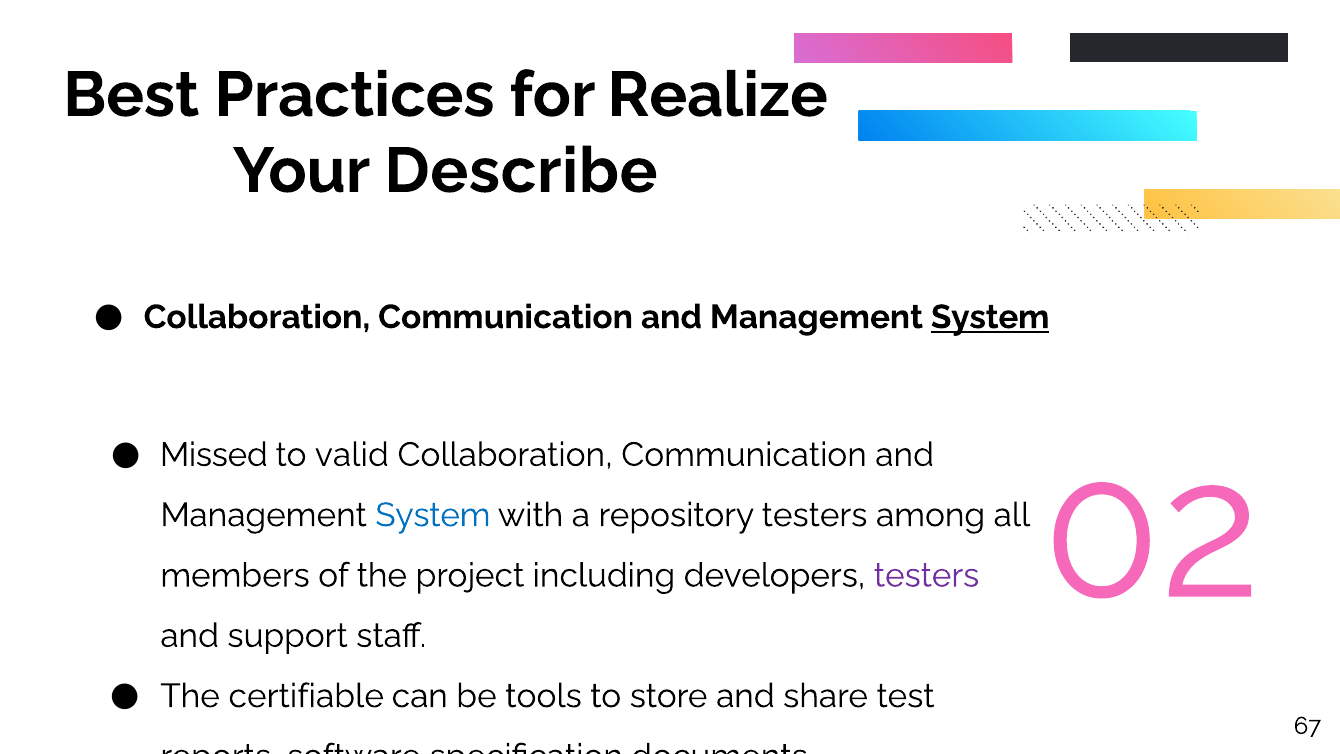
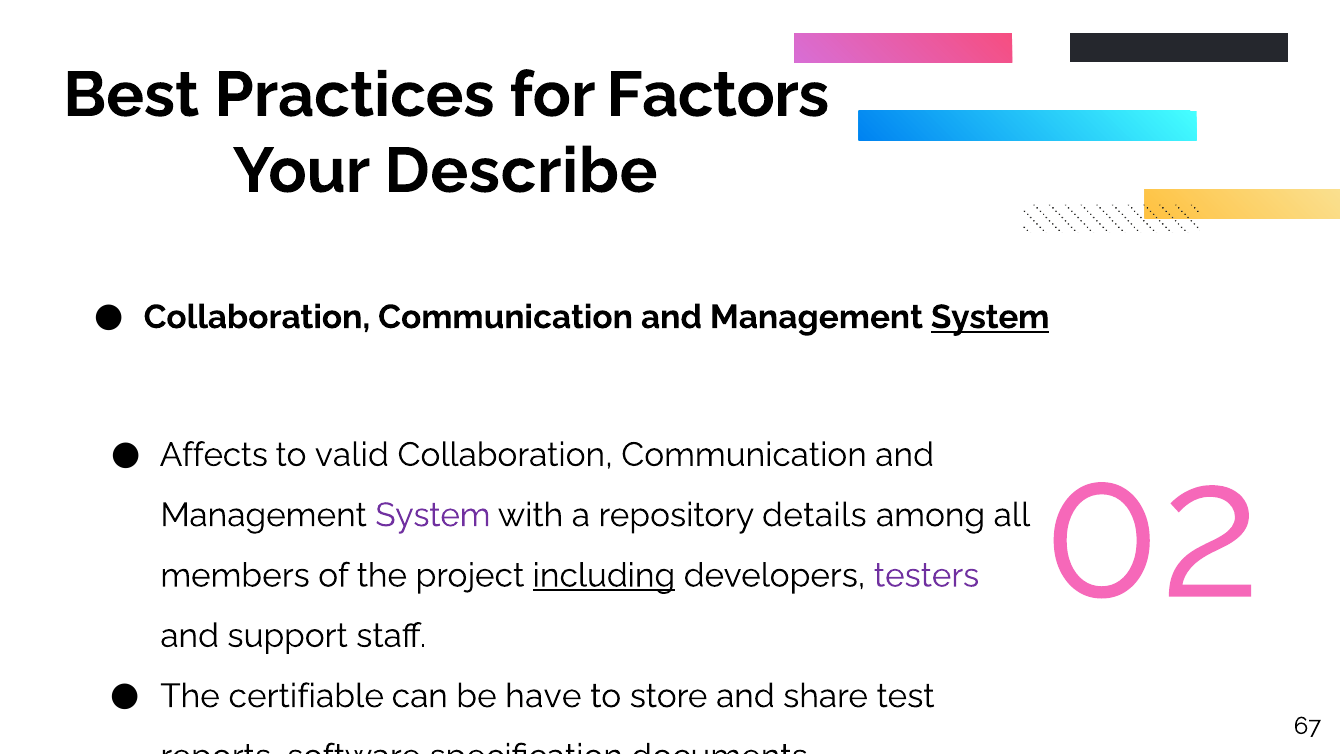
Realize: Realize -> Factors (718, 95)
Missed: Missed -> Affects (214, 455)
System colour: blue -> purple (433, 515)
repository testers: testers -> details (814, 515)
including underline: none -> present (604, 575)
tools: tools -> have (543, 696)
